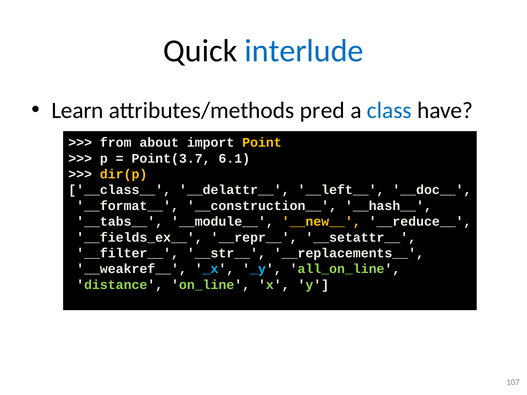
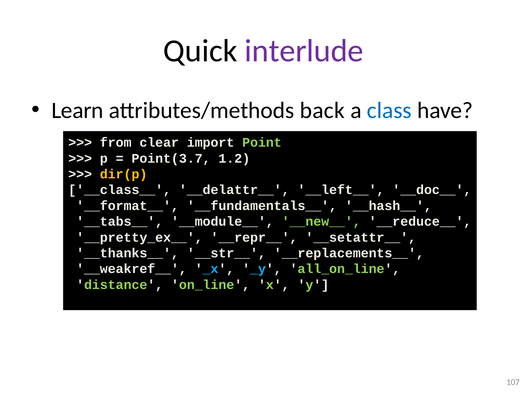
interlude colour: blue -> purple (304, 51)
pred: pred -> back (322, 111)
about: about -> clear (159, 143)
Point colour: yellow -> light green (262, 143)
6.1: 6.1 -> 1.2 (234, 158)
__construction__: __construction__ -> __fundamentals__ (262, 206)
__new__ colour: yellow -> light green (321, 222)
__fields_ex__: __fields_ex__ -> __pretty_ex__ (139, 237)
__filter__: __filter__ -> __thanks__ (128, 253)
